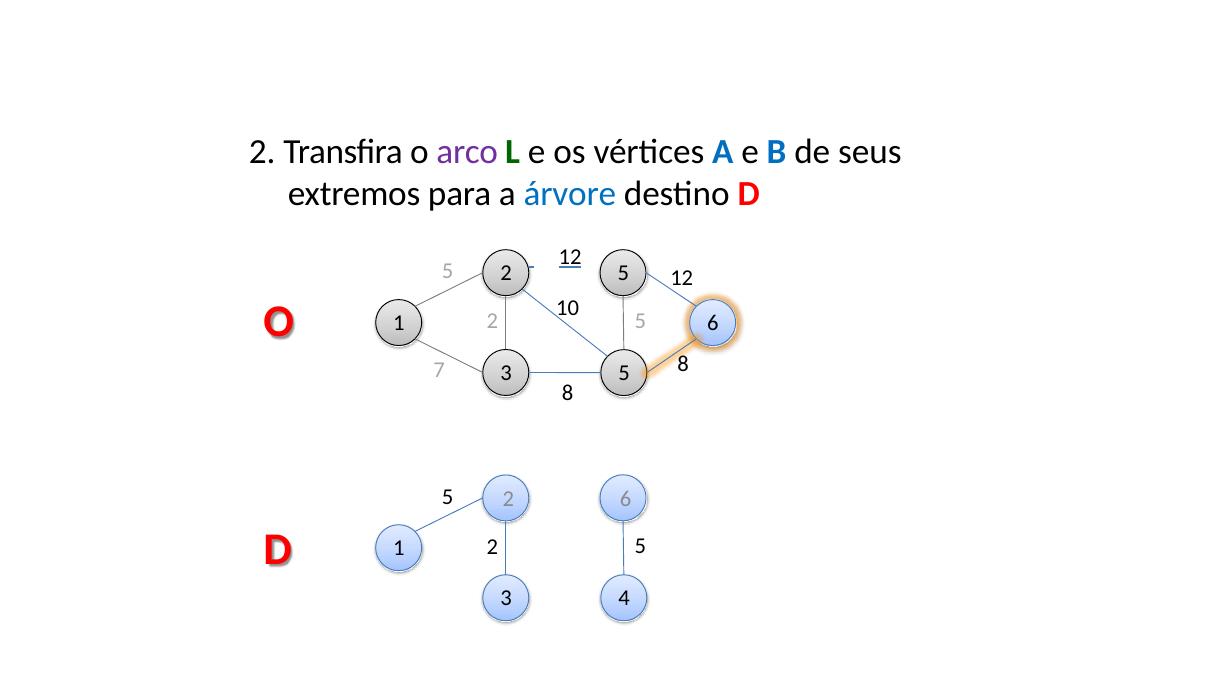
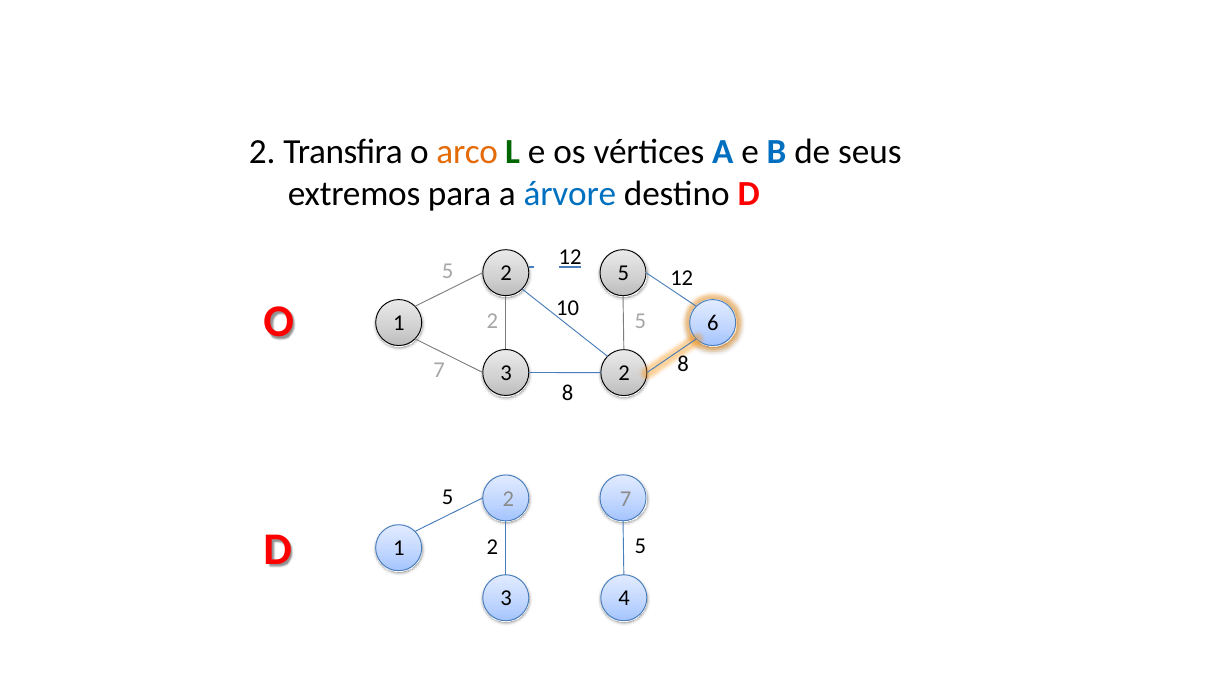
arco colour: purple -> orange (467, 152)
3 5: 5 -> 2 (624, 373)
2 6: 6 -> 7 (626, 500)
